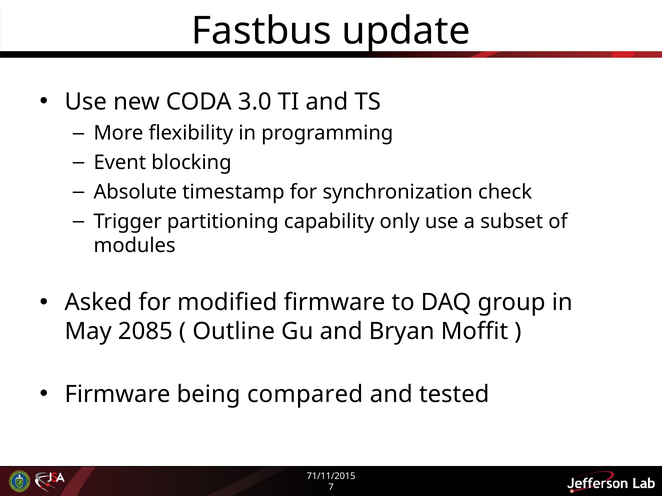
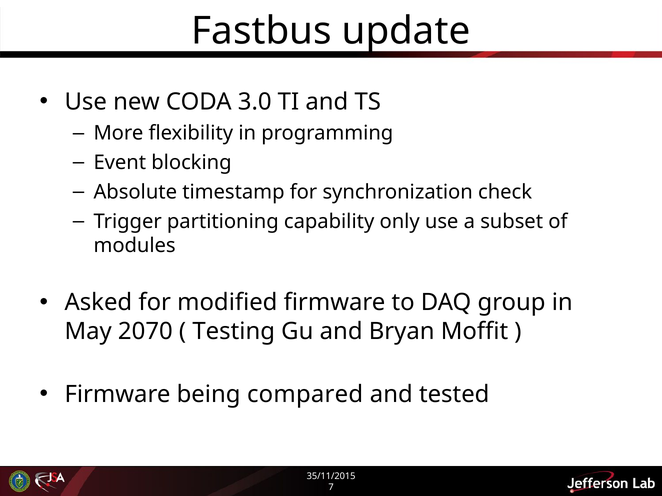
2085: 2085 -> 2070 (145, 332)
Outline: Outline -> Testing (234, 332)
71/11/2015: 71/11/2015 -> 35/11/2015 (331, 477)
